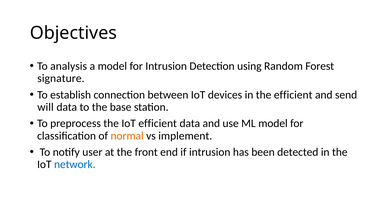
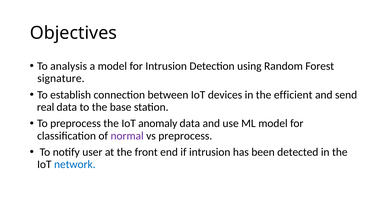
will: will -> real (46, 107)
IoT efficient: efficient -> anomaly (158, 123)
normal colour: orange -> purple (127, 136)
vs implement: implement -> preprocess (185, 136)
